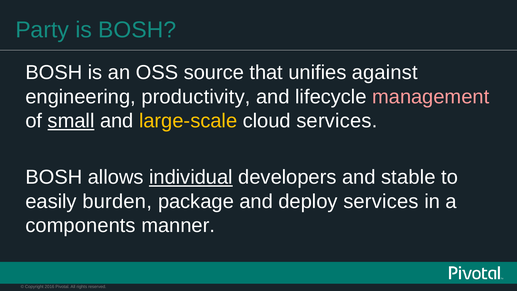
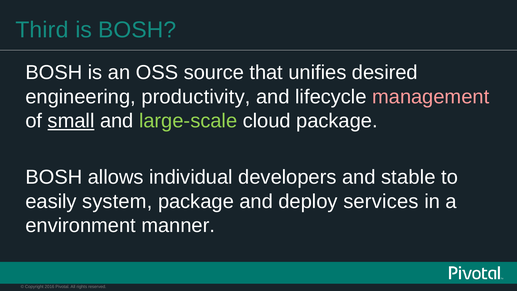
Party: Party -> Third (42, 30)
against: against -> desired (385, 73)
large-scale colour: yellow -> light green (188, 121)
cloud services: services -> package (337, 121)
individual underline: present -> none (191, 177)
burden: burden -> system (117, 201)
components: components -> environment (81, 225)
